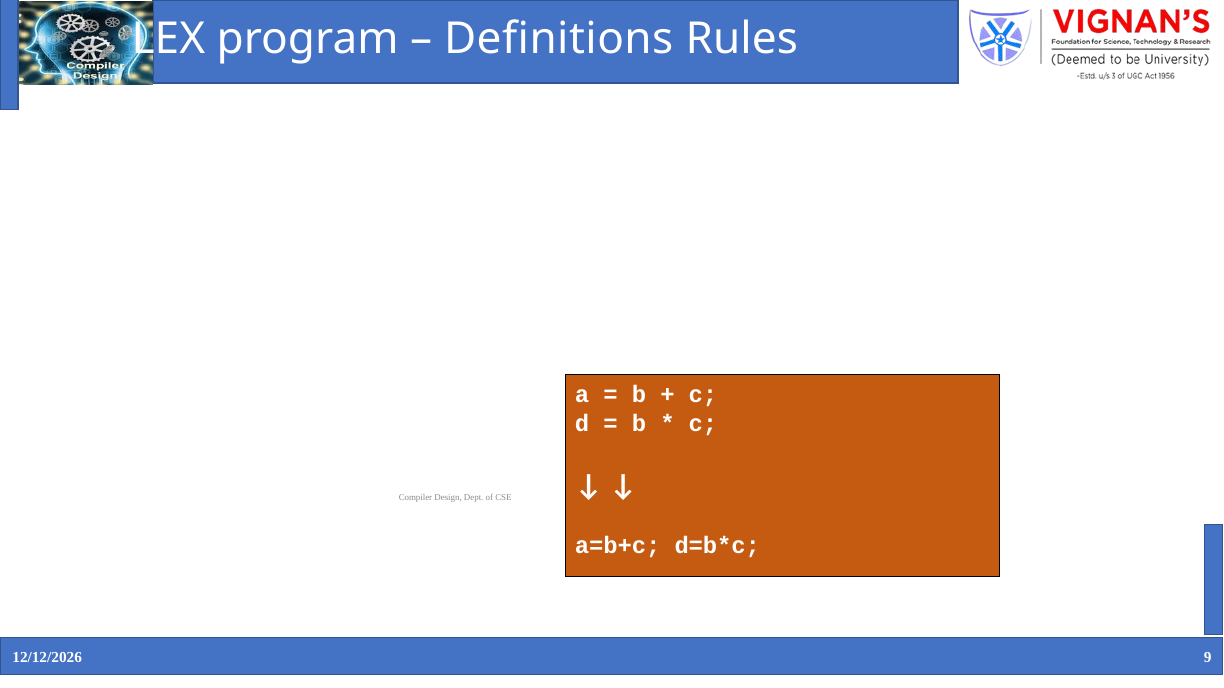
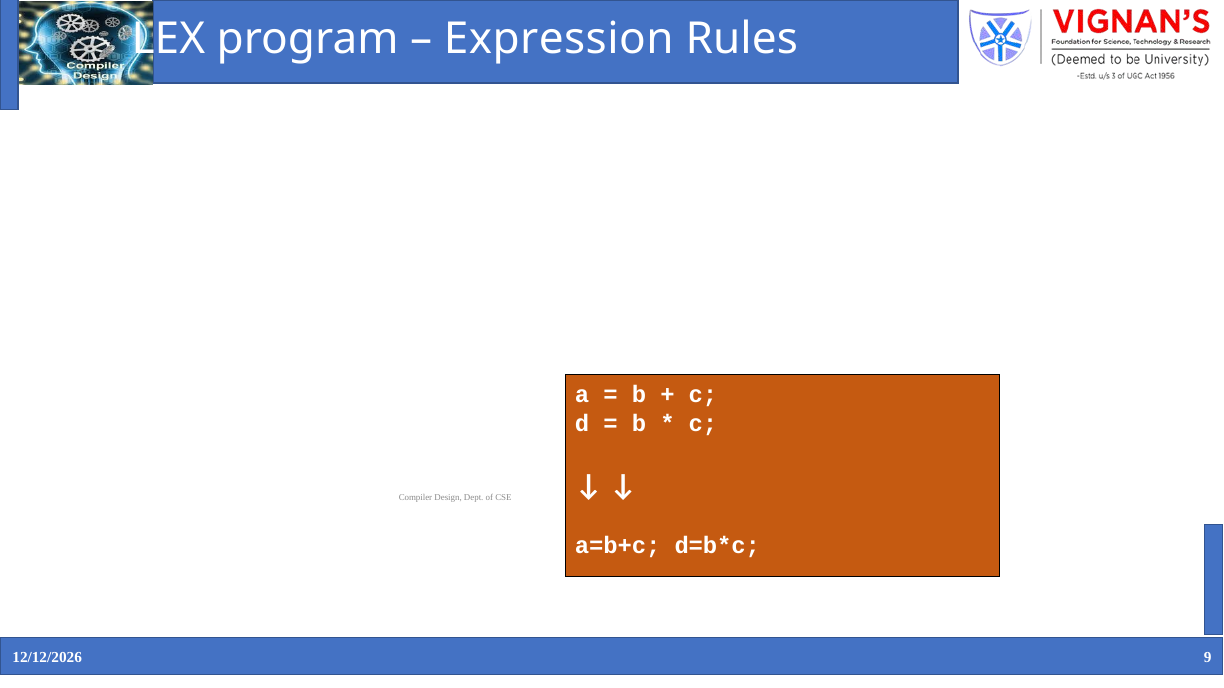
Definitions: Definitions -> Expression (559, 39)
